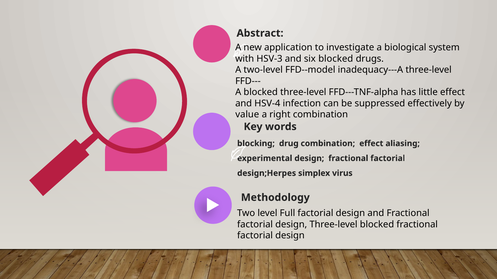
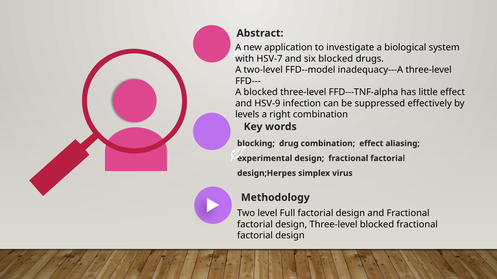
HSV-3: HSV-3 -> HSV-7 (269, 59)
HSV-4: HSV-4 -> HSV-9 (267, 104)
value: value -> levels (247, 115)
